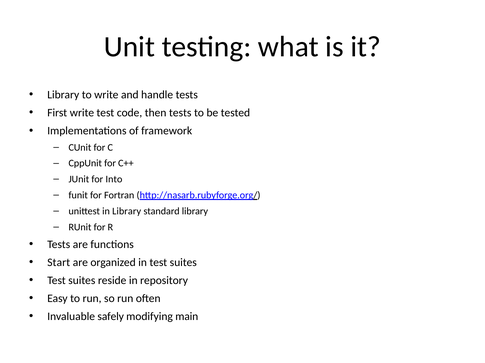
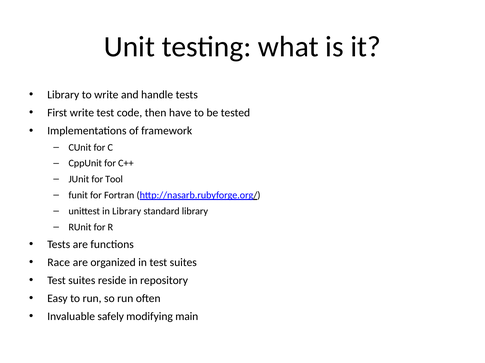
then tests: tests -> have (180, 113)
Into: Into -> Tool (114, 180)
Start: Start -> Race (59, 263)
